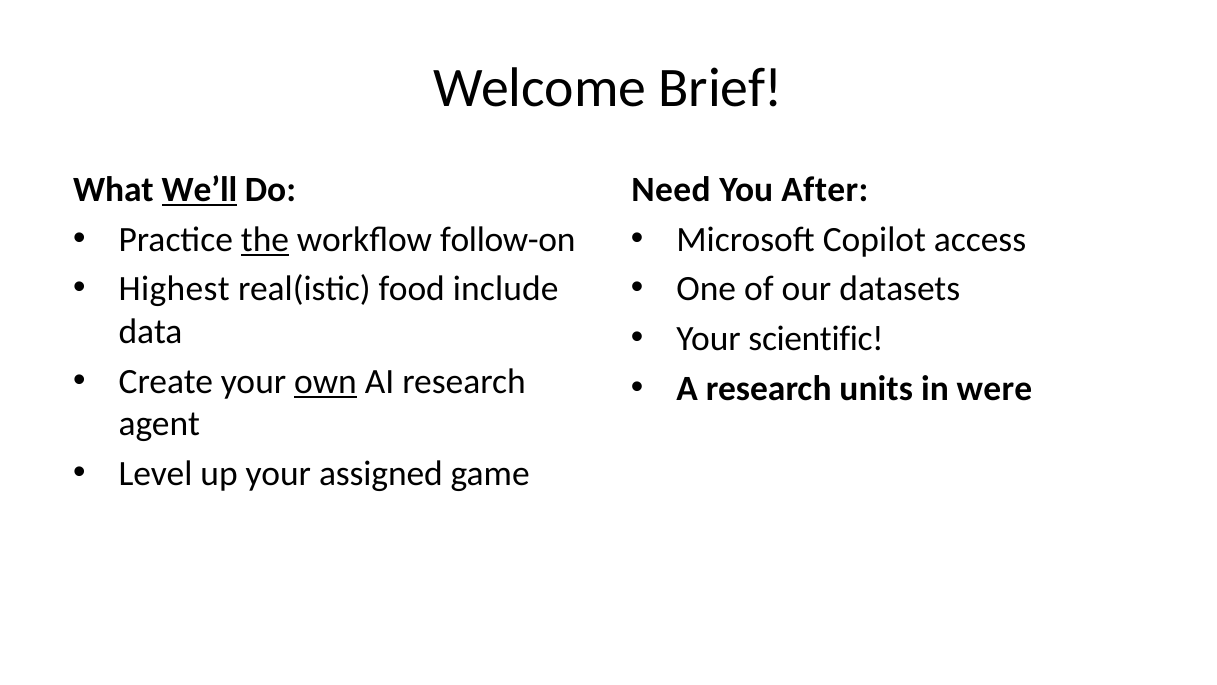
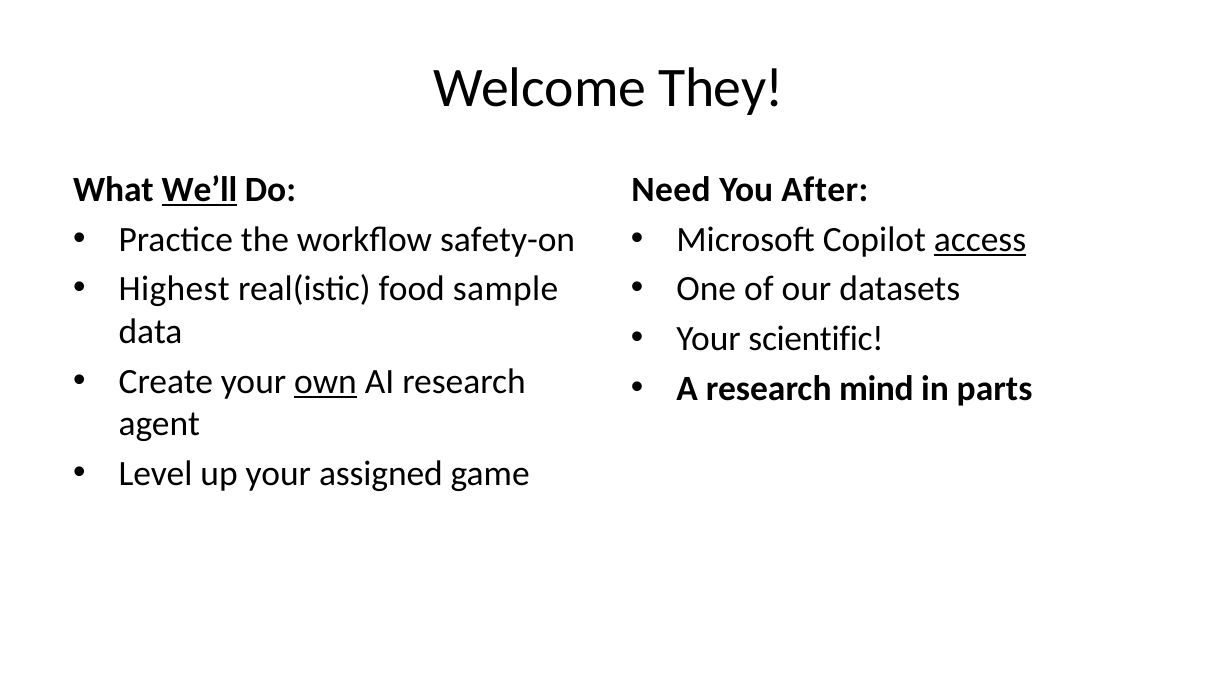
Brief: Brief -> They (721, 88)
the underline: present -> none (265, 239)
follow-on: follow-on -> safety-on (508, 239)
access underline: none -> present (980, 239)
include: include -> sample (506, 289)
units: units -> mind (876, 388)
were: were -> parts (995, 388)
